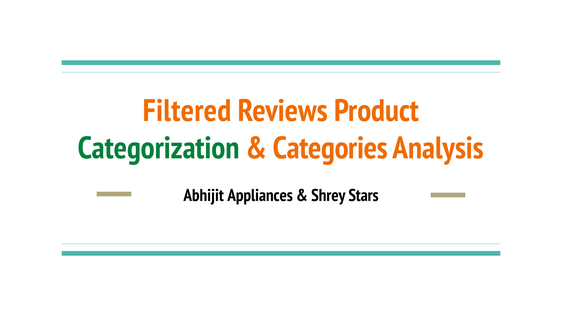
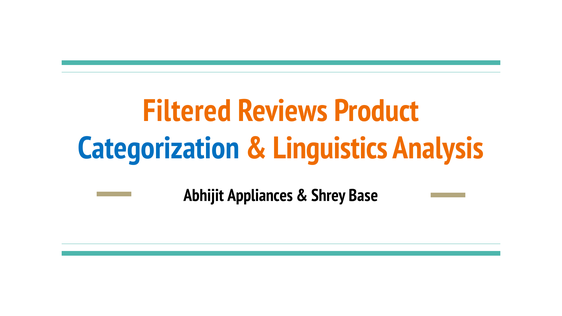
Categorization colour: green -> blue (159, 148)
Categories: Categories -> Linguistics (330, 148)
Stars: Stars -> Base (363, 196)
